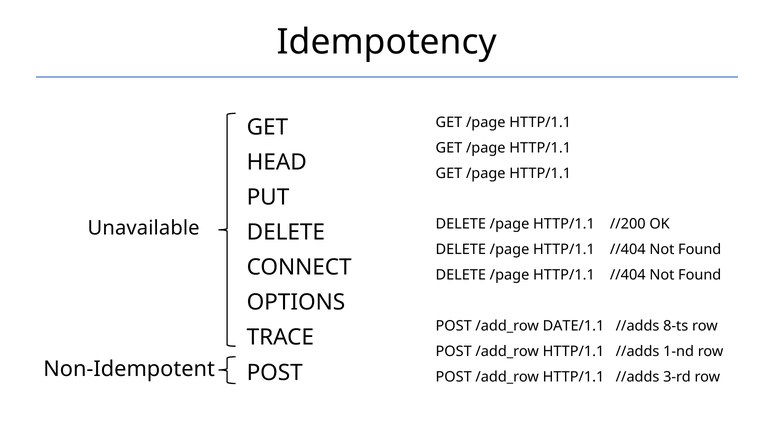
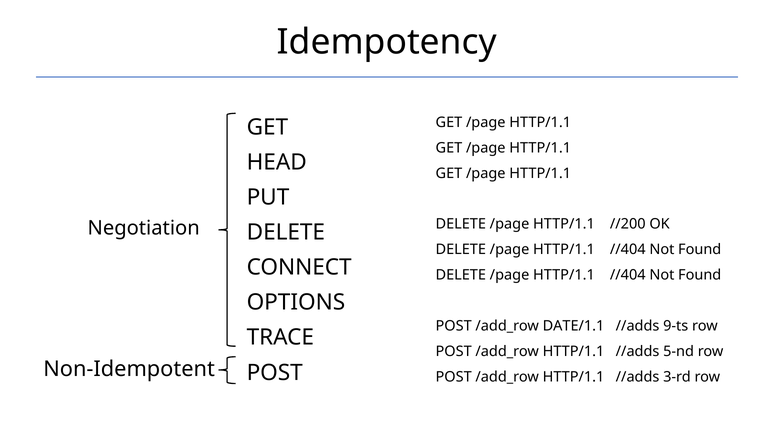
Unavailable: Unavailable -> Negotiation (144, 228)
8-ts: 8-ts -> 9-ts (676, 326)
1-nd: 1-nd -> 5-nd (679, 352)
